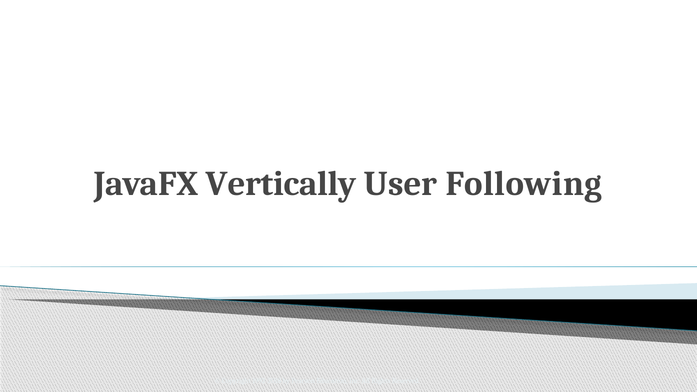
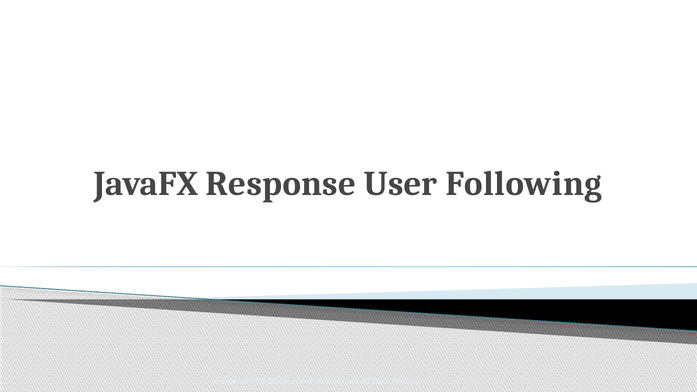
Vertically: Vertically -> Response (281, 184)
